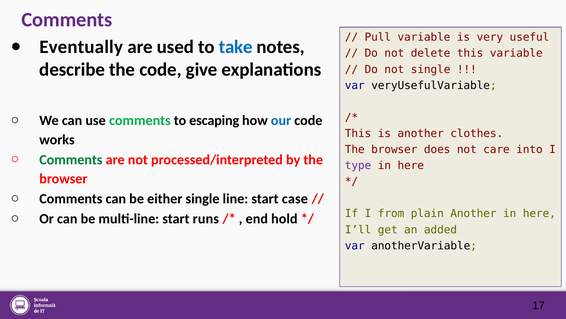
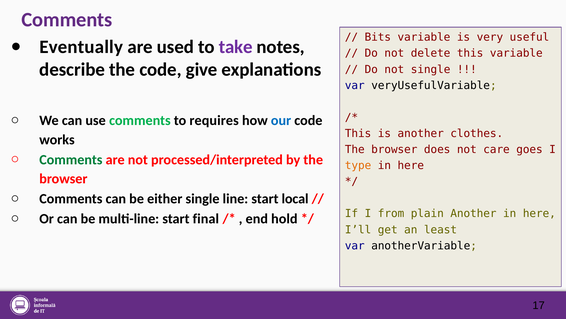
Pull: Pull -> Bits (378, 37)
take colour: blue -> purple (236, 47)
escaping: escaping -> requires (214, 120)
into: into -> goes (529, 149)
type colour: purple -> orange (358, 165)
case: case -> local (295, 199)
runs: runs -> final (206, 219)
added: added -> least (440, 229)
